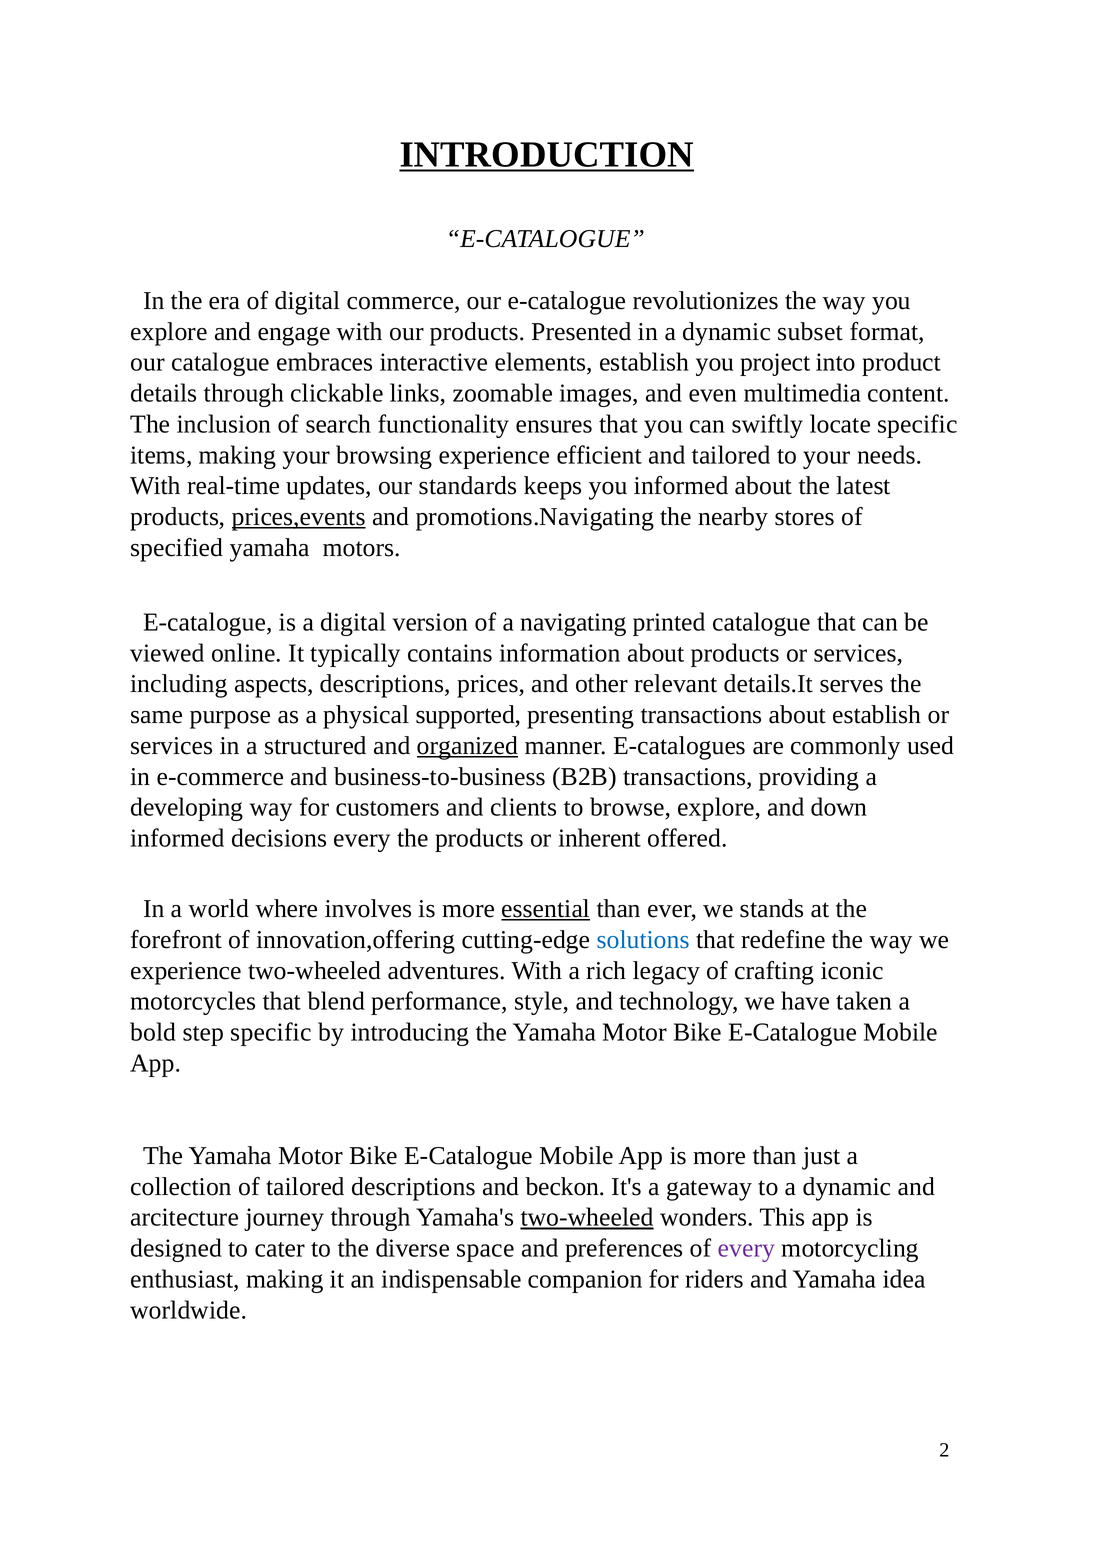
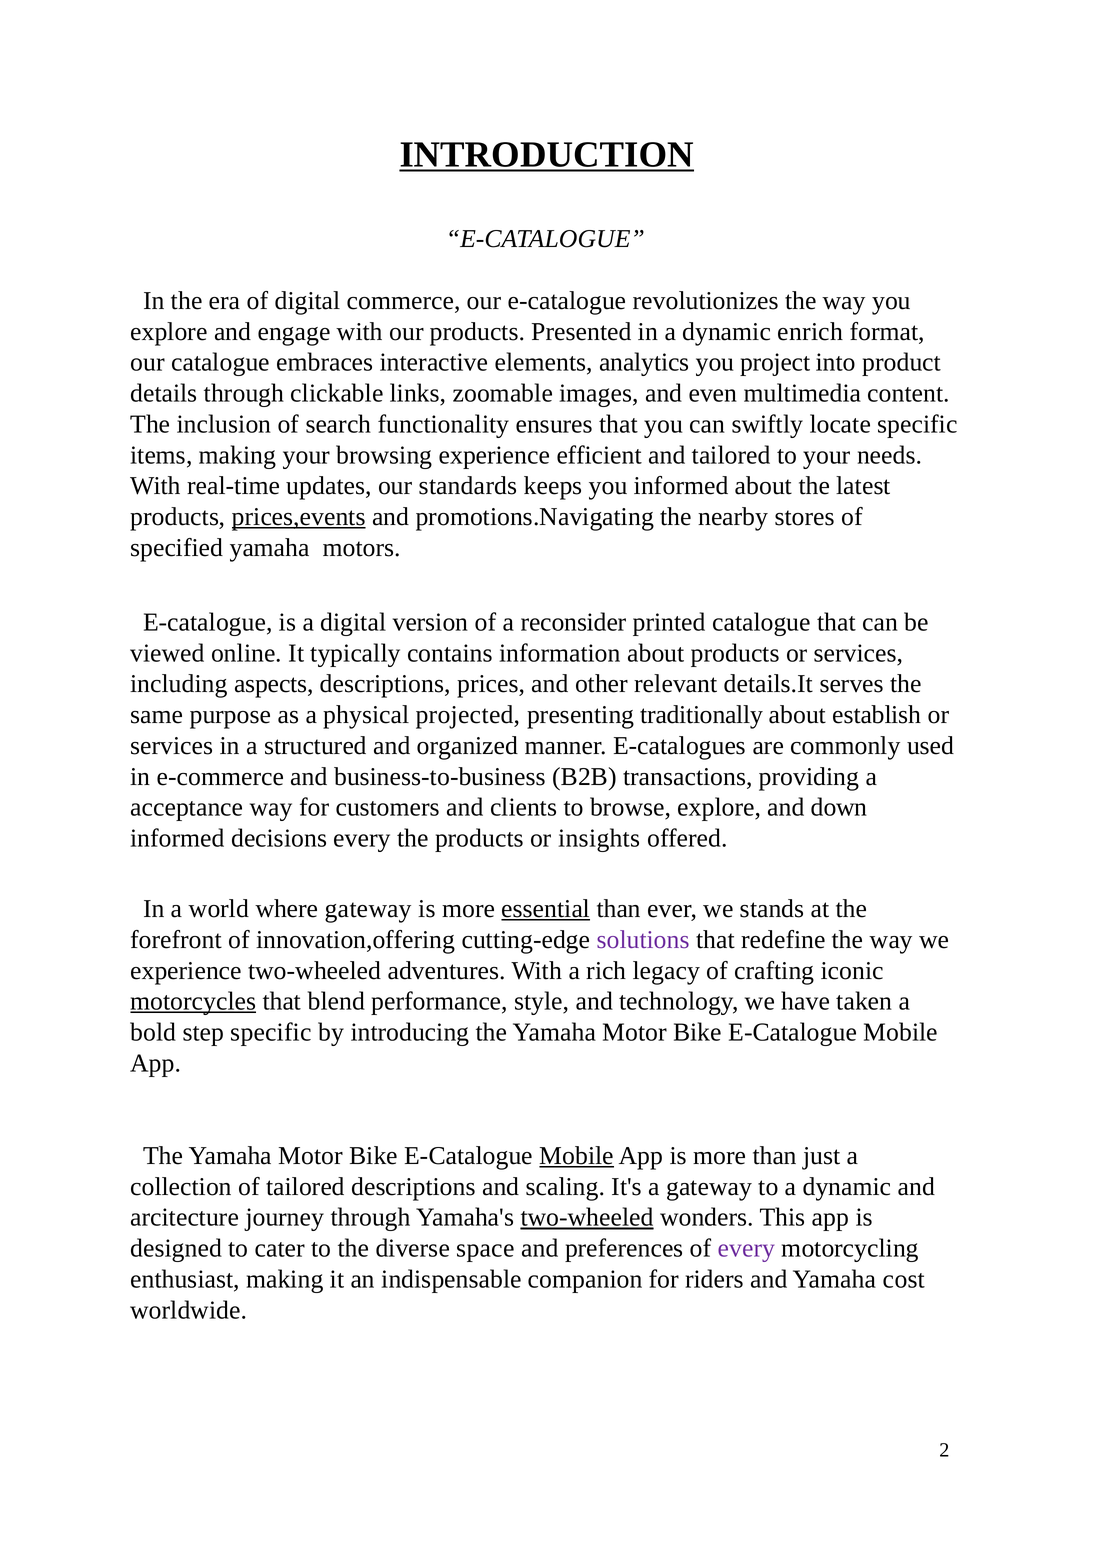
subset: subset -> enrich (810, 332)
elements establish: establish -> analytics (644, 363)
navigating: navigating -> reconsider (574, 623)
supported: supported -> projected (468, 715)
presenting transactions: transactions -> traditionally (702, 715)
organized underline: present -> none (467, 746)
developing: developing -> acceptance (187, 808)
inherent: inherent -> insights (599, 839)
where involves: involves -> gateway (368, 909)
solutions colour: blue -> purple (643, 940)
motorcycles underline: none -> present (193, 1002)
Mobile underline: none -> present (577, 1156)
beckon: beckon -> scaling (565, 1187)
idea: idea -> cost (904, 1280)
